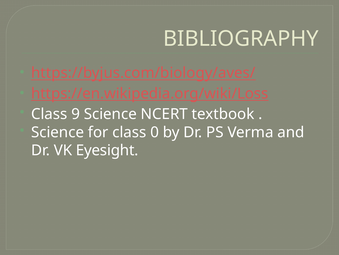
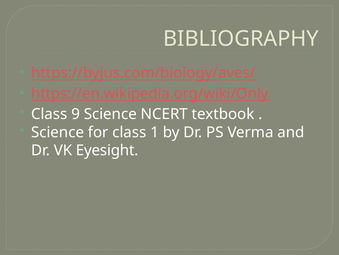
https://en.wikipedia.org/wiki/Loss: https://en.wikipedia.org/wiki/Loss -> https://en.wikipedia.org/wiki/Only (150, 93)
0: 0 -> 1 (155, 132)
